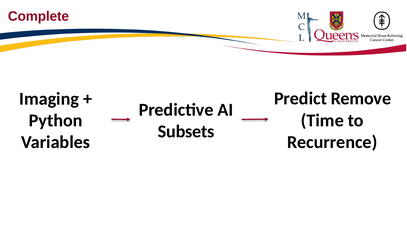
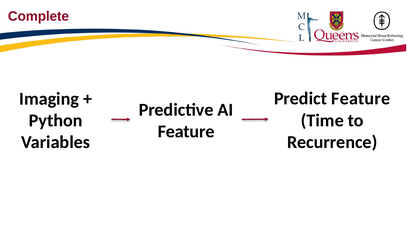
Predict Remove: Remove -> Feature (361, 99)
Subsets: Subsets -> Feature (186, 131)
